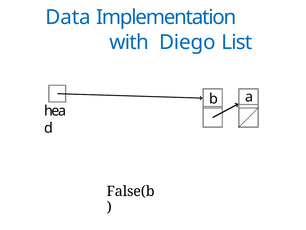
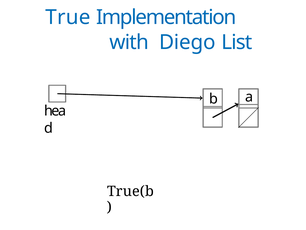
Data: Data -> True (68, 17)
False(b: False(b -> True(b (130, 191)
